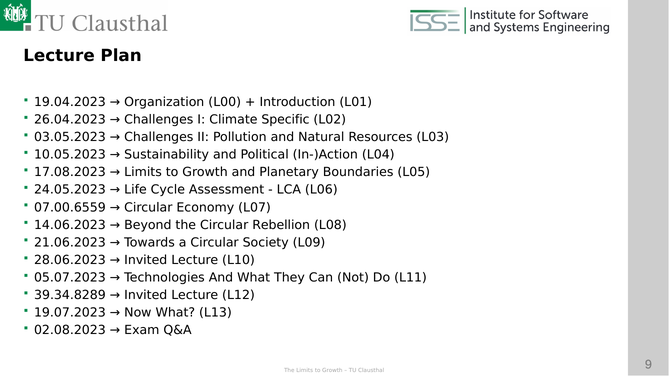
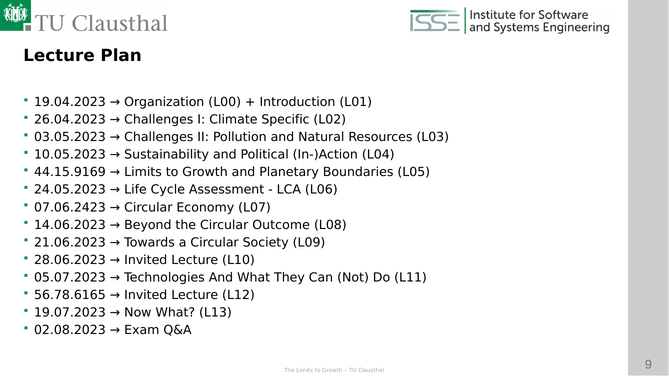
17.08.2023: 17.08.2023 -> 44.15.9169 (70, 172)
07.00.6559: 07.00.6559 -> 07.06.2423 (70, 208)
Rebellion: Rebellion -> Outcome (281, 225)
39.34.8289: 39.34.8289 -> 56.78.6165 (70, 295)
